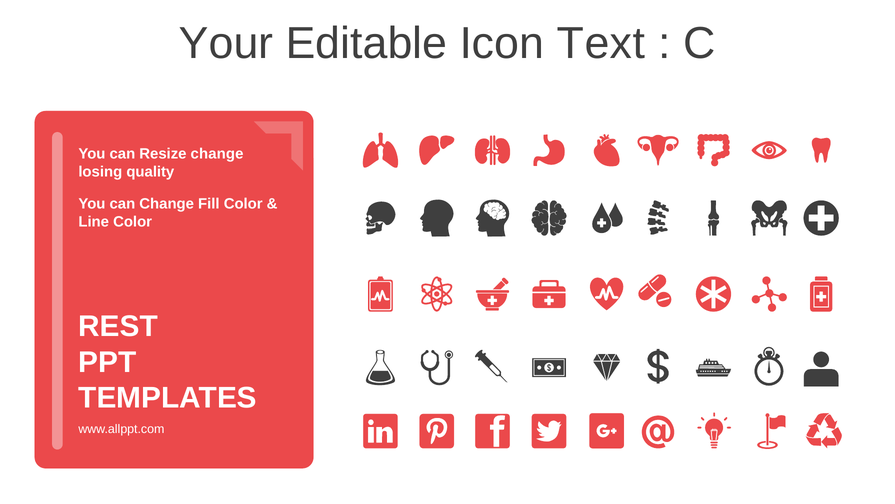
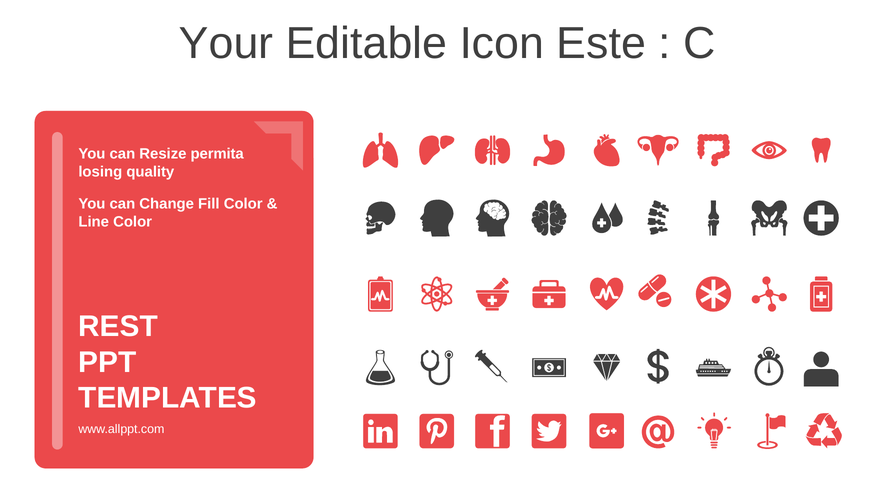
Text: Text -> Este (601, 43)
Resize change: change -> permita (217, 154)
